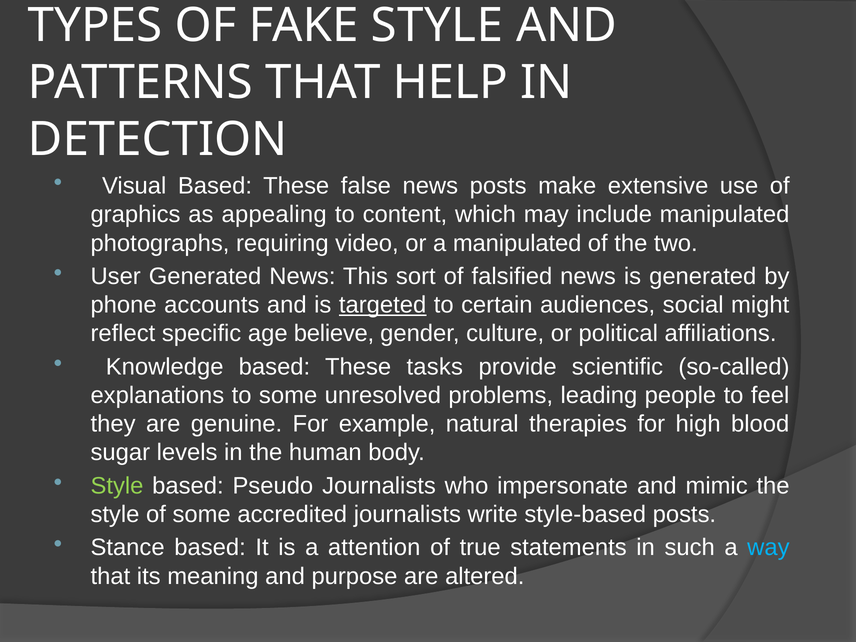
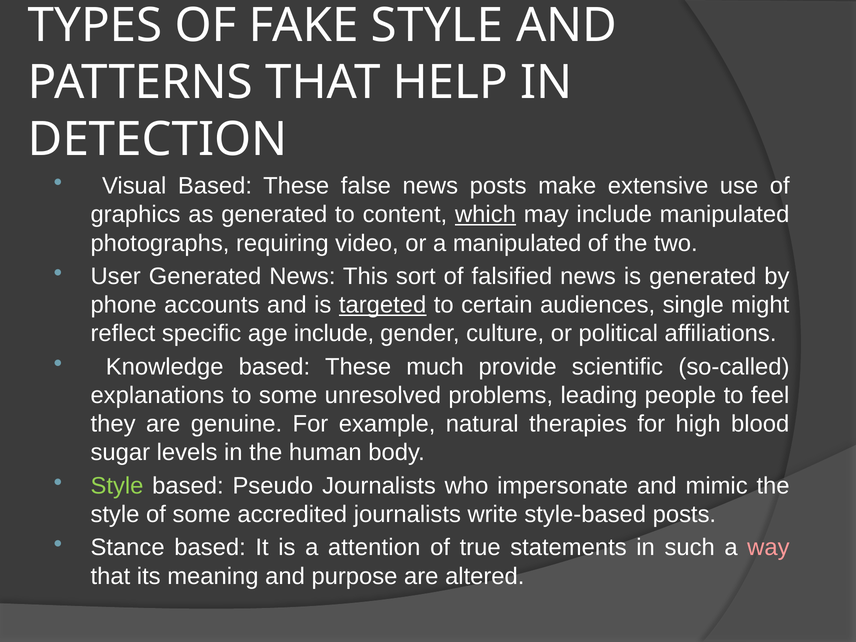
as appealing: appealing -> generated (274, 215)
which underline: none -> present (485, 215)
social: social -> single (693, 305)
age believe: believe -> include (334, 334)
tasks: tasks -> much (435, 367)
way colour: light blue -> pink (768, 548)
